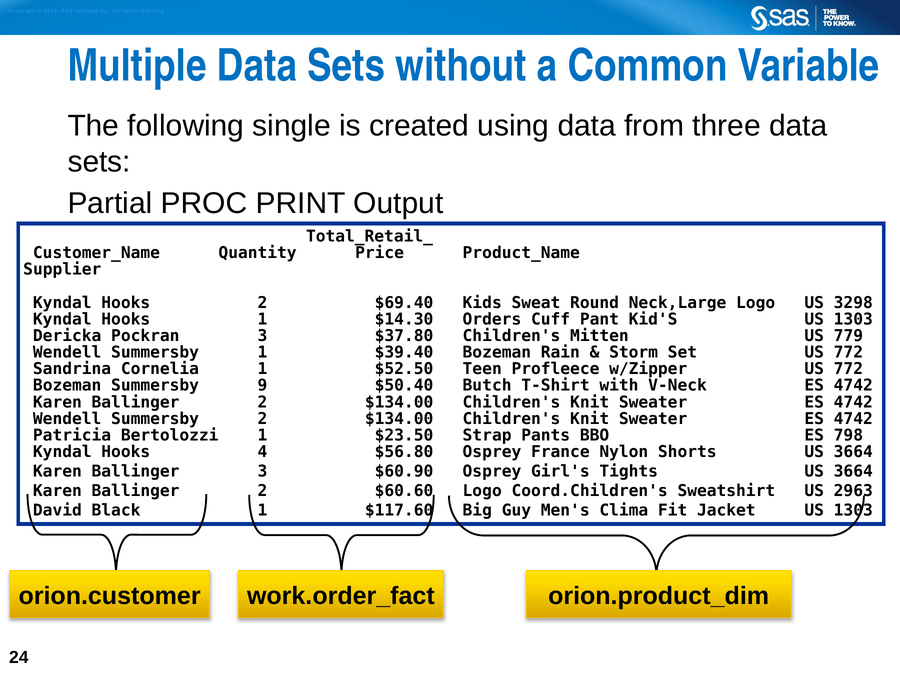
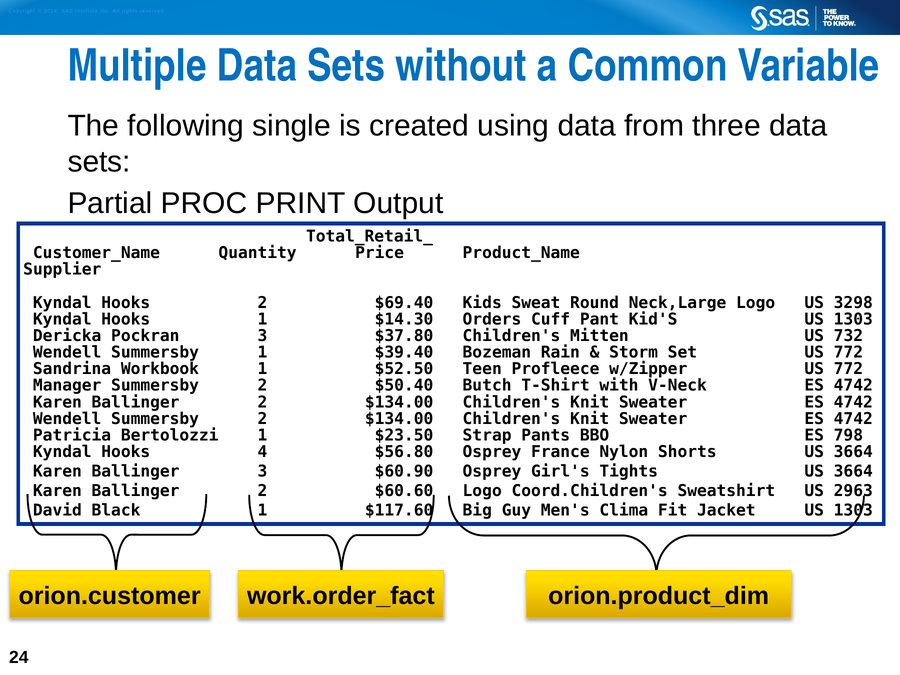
779: 779 -> 732 (848, 336)
Cornelia: Cornelia -> Workbook (160, 369)
Bozeman: Bozeman -> Manager (67, 386)
9: 9 -> 2 (262, 386)
